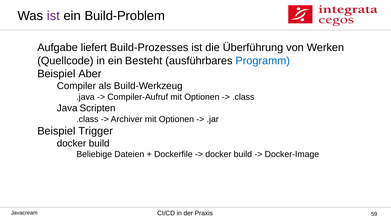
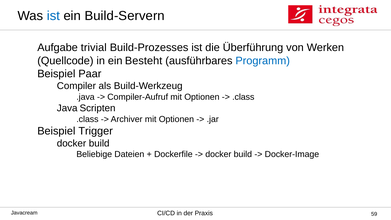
ist colour: purple -> blue (53, 16)
Build-Problem: Build-Problem -> Build-Servern (125, 16)
liefert: liefert -> trivial (94, 48)
Aber: Aber -> Paar (90, 74)
